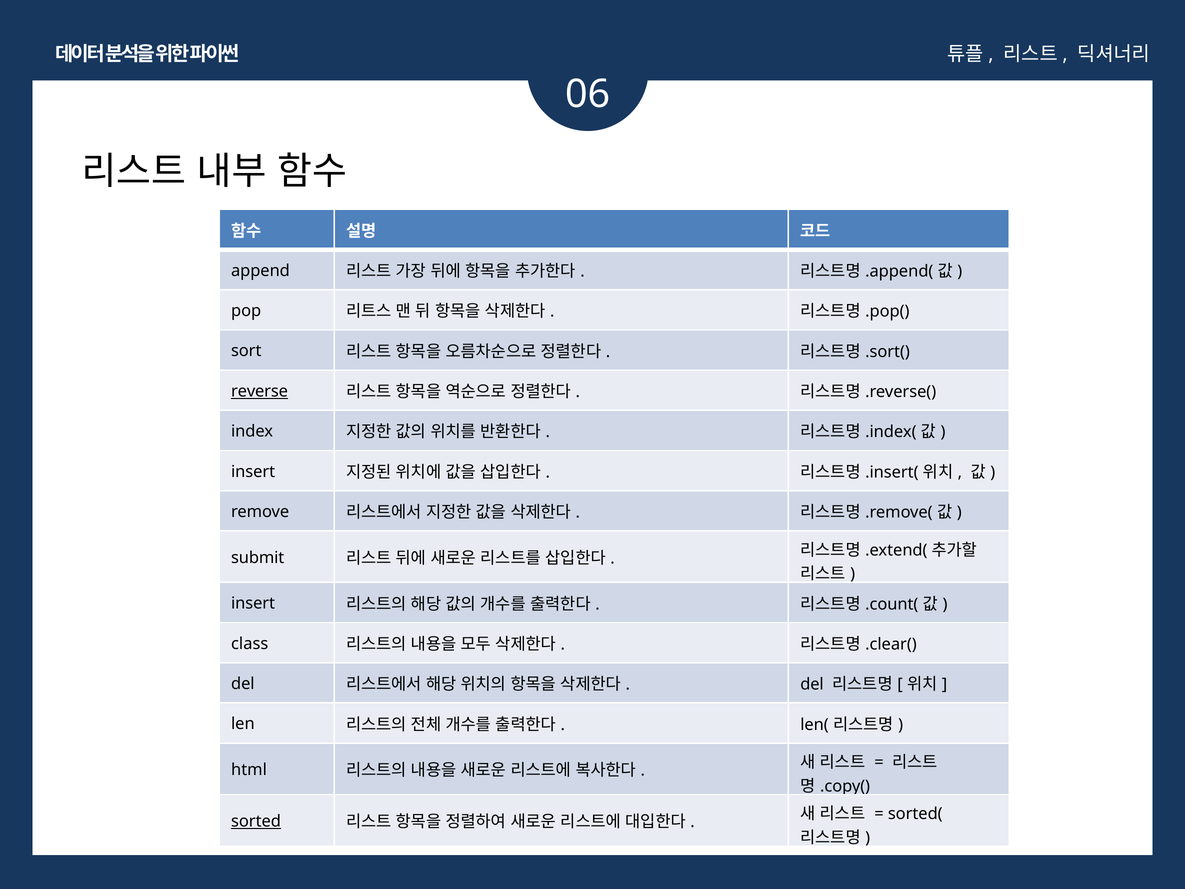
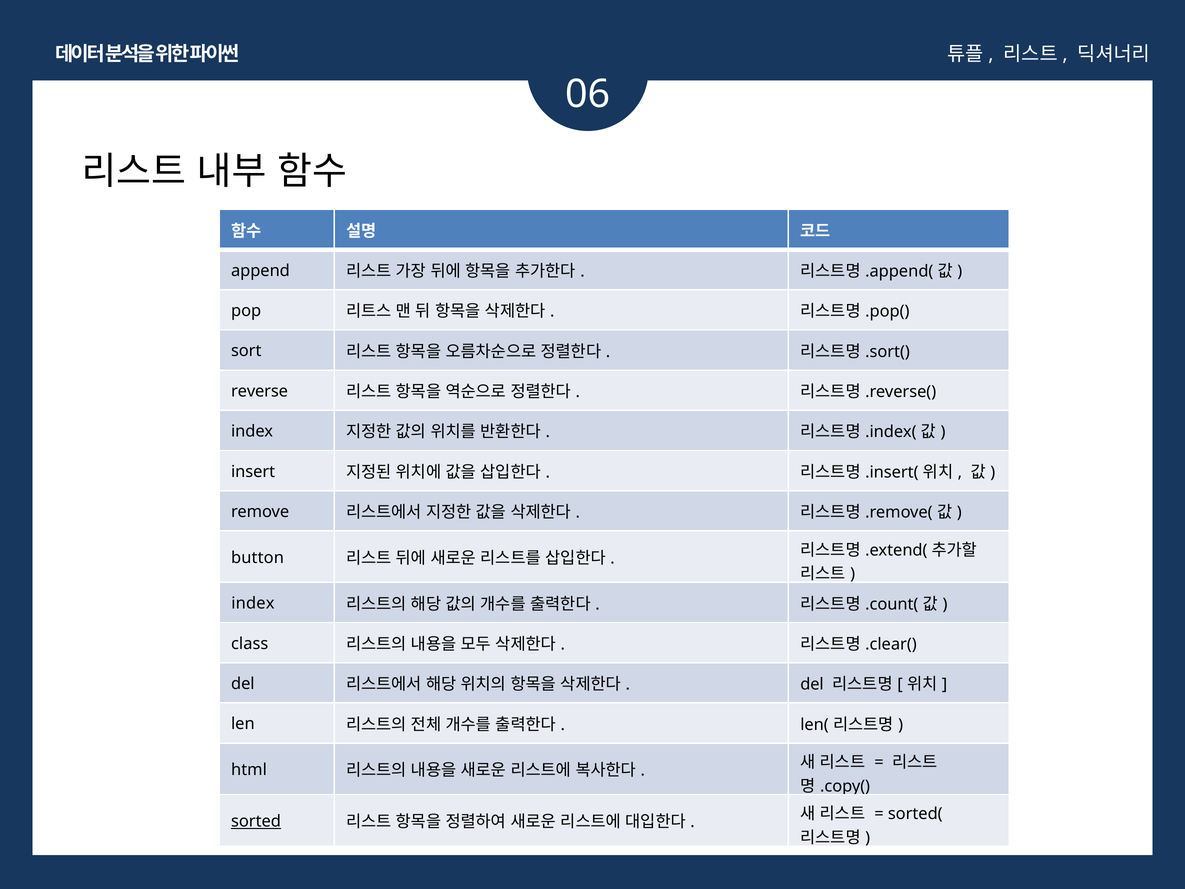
reverse underline: present -> none (260, 391)
submit: submit -> button (258, 557)
insert: insert -> index (253, 603)
